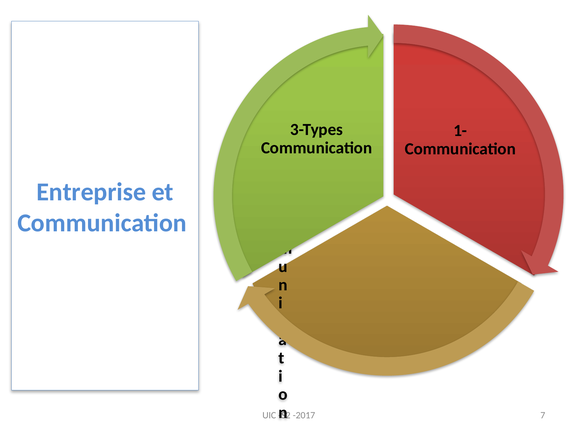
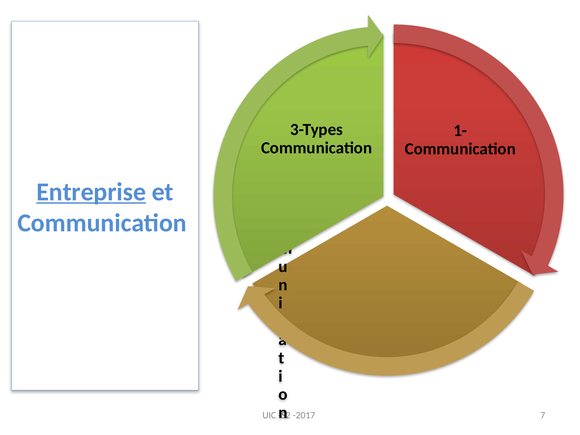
Entreprise underline: none -> present (91, 192)
